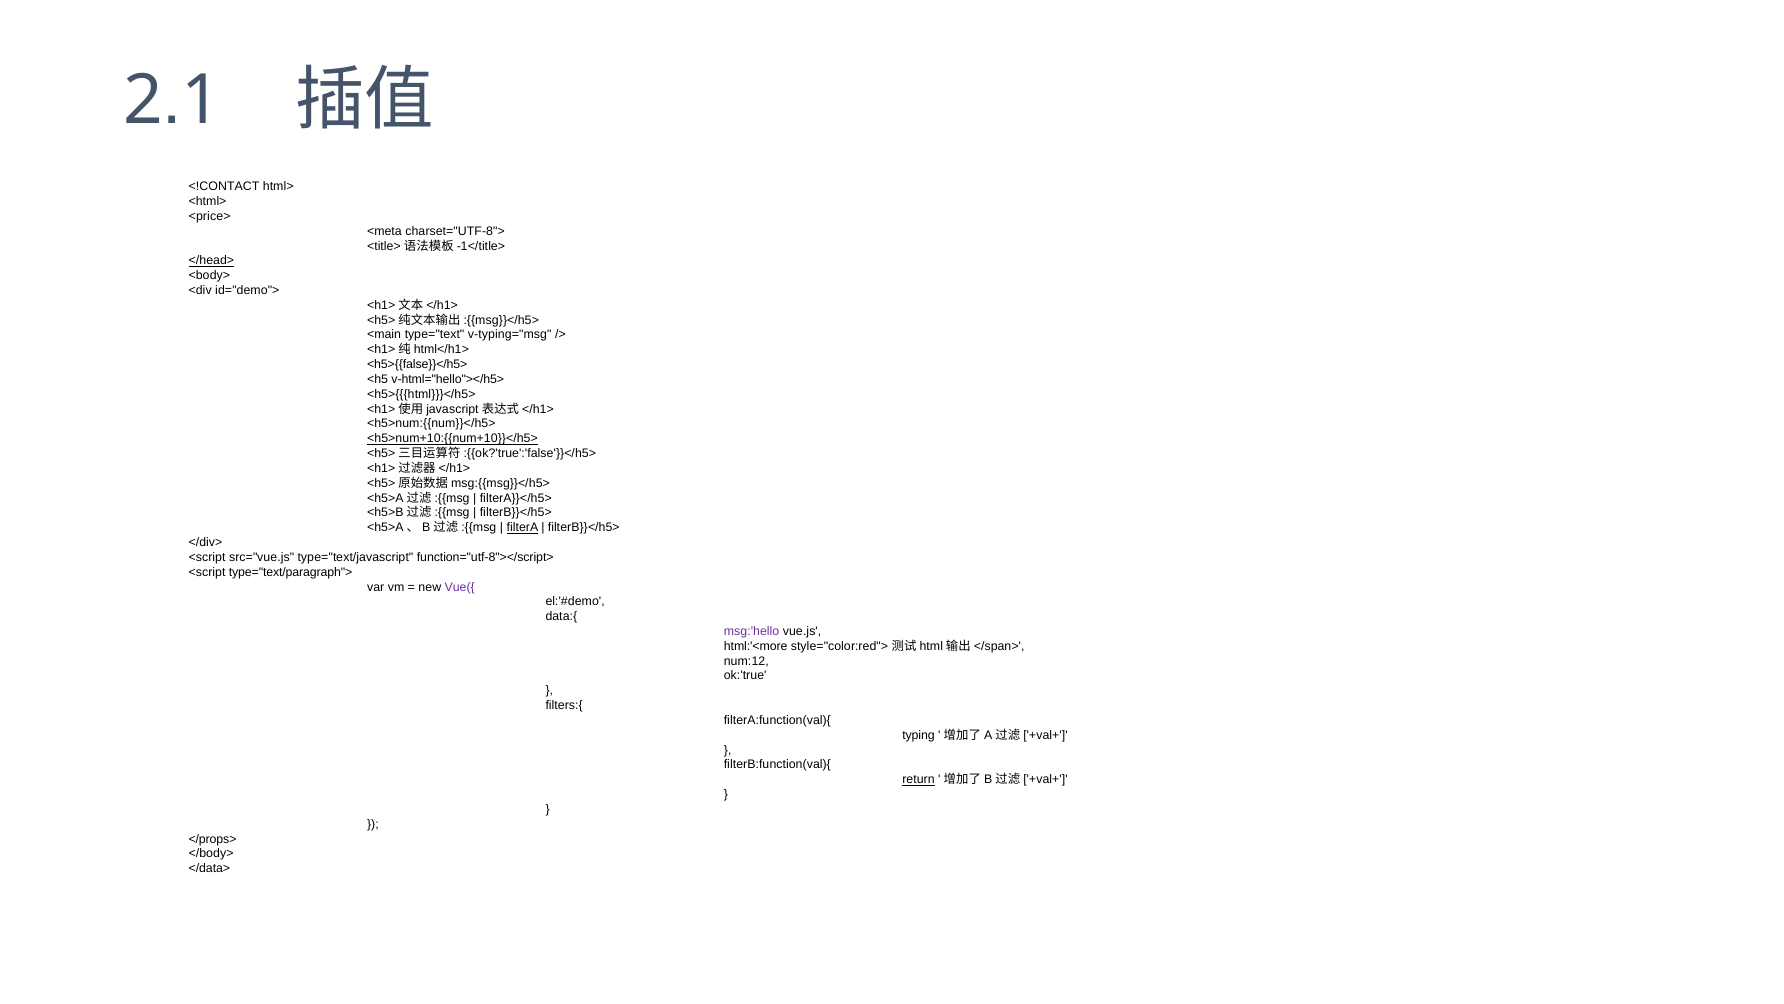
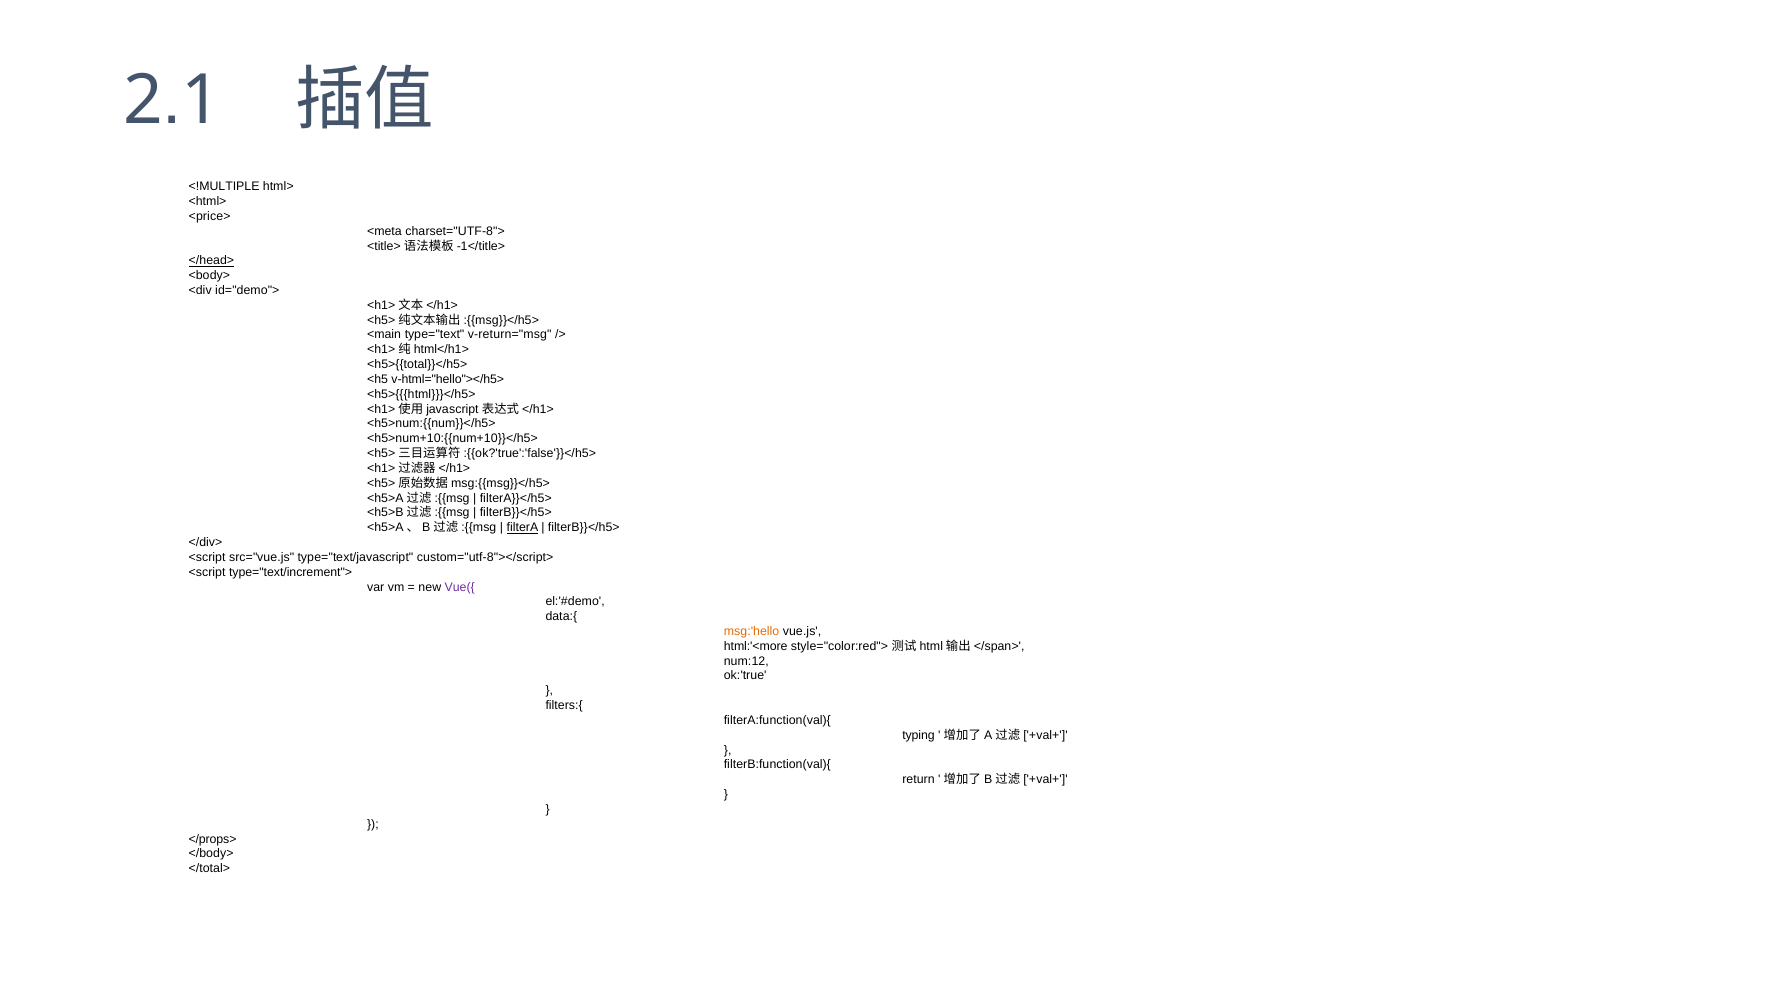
<!CONTACT: <!CONTACT -> <!MULTIPLE (224, 187)
v-typing="msg: v-typing="msg -> v-return="msg (510, 335)
<h5>{{false}}</h5>: <h5>{{false}}</h5> -> <h5>{{total}}</h5> (417, 364)
<h5>num+10:{{num+10}}</h5> underline: present -> none (452, 438)
function="utf-8"></script>: function="utf-8"></script> -> custom="utf-8"></script> (485, 557)
type="text/paragraph">: type="text/paragraph"> -> type="text/increment"> (291, 572)
msg:'hello colour: purple -> orange (752, 631)
return underline: present -> none (918, 779)
</data>: </data> -> </total> (209, 868)
